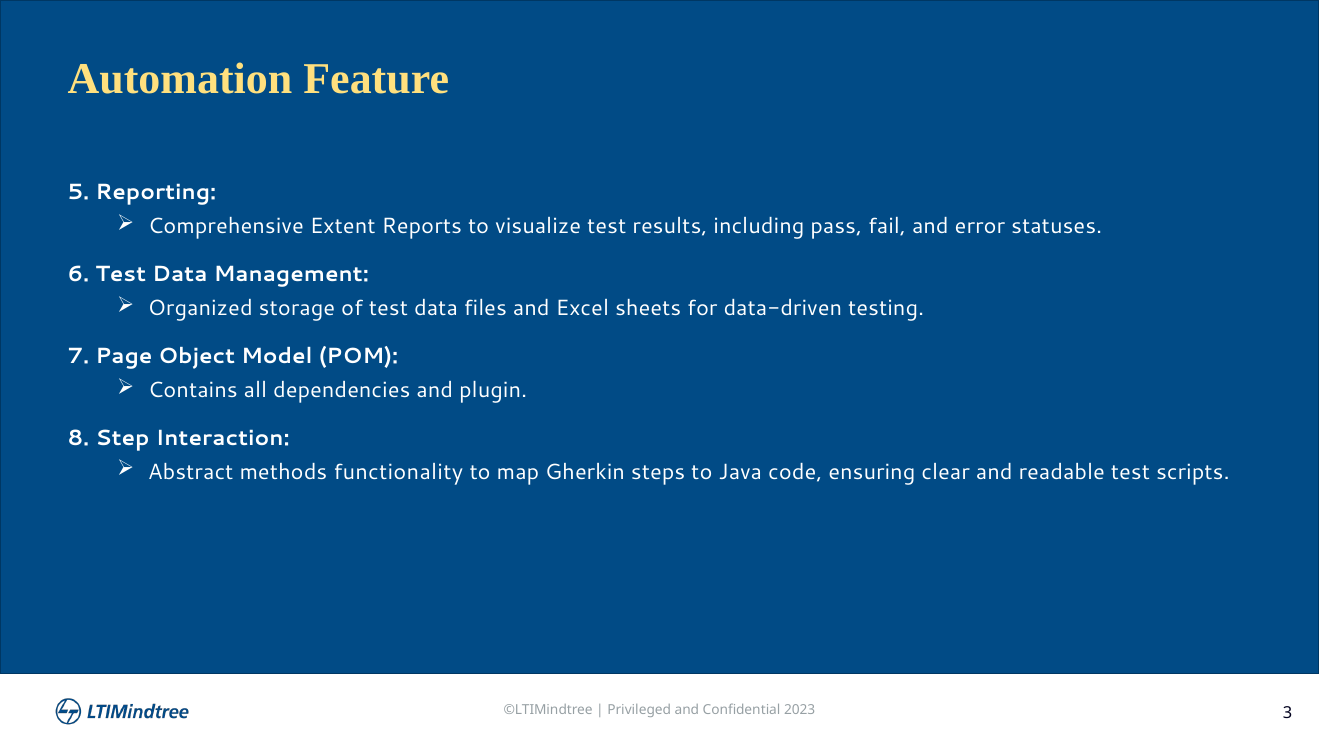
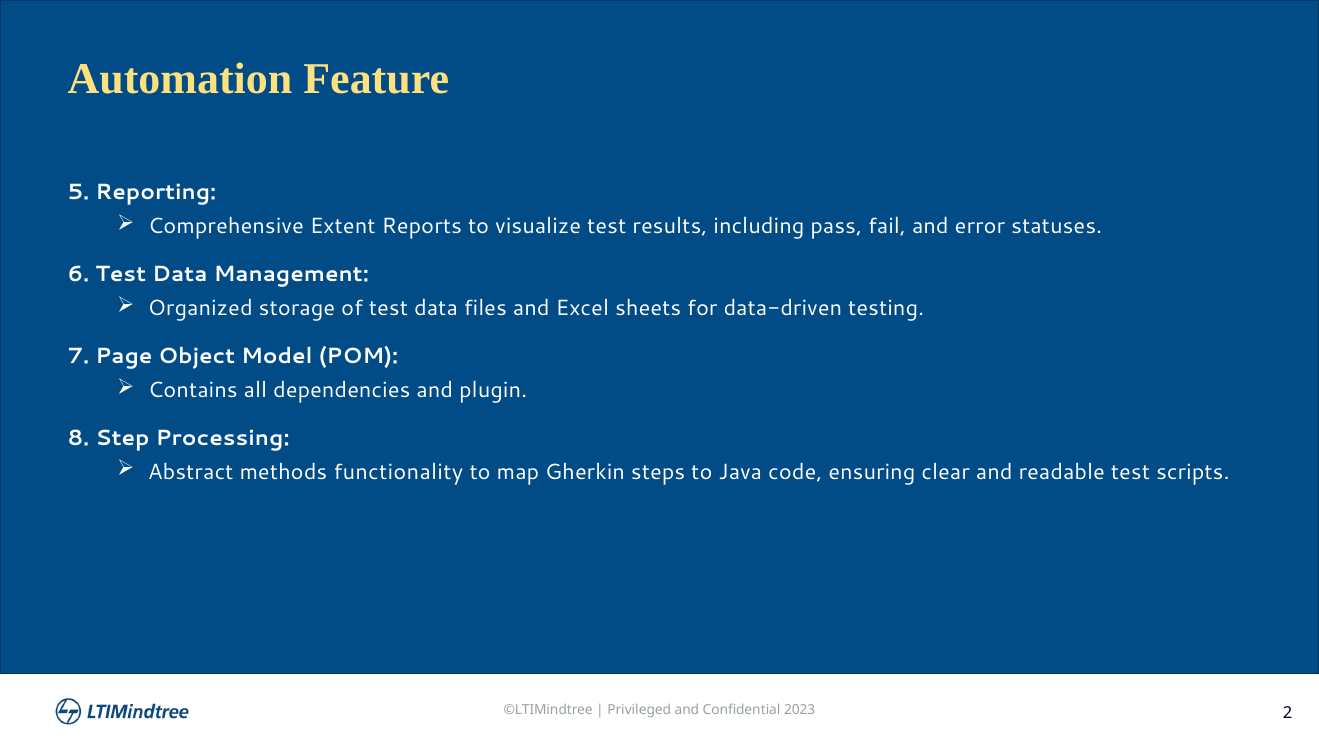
Interaction: Interaction -> Processing (223, 438)
3: 3 -> 2 (1287, 713)
